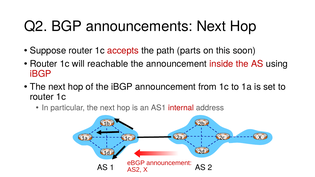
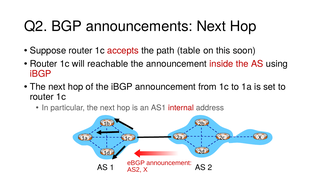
parts: parts -> table (189, 51)
